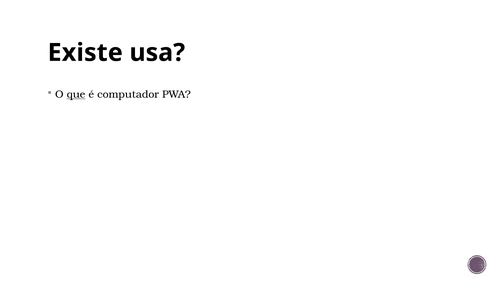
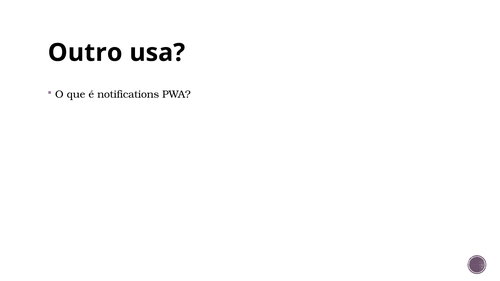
Existe: Existe -> Outro (85, 53)
que underline: present -> none (76, 94)
computador: computador -> notifications (128, 94)
